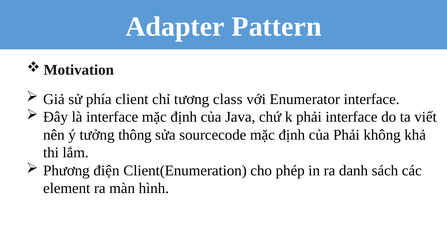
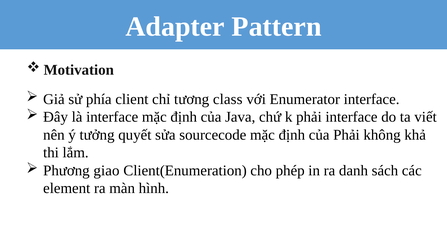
thông: thông -> quyết (135, 135)
điện: điện -> giao (106, 171)
